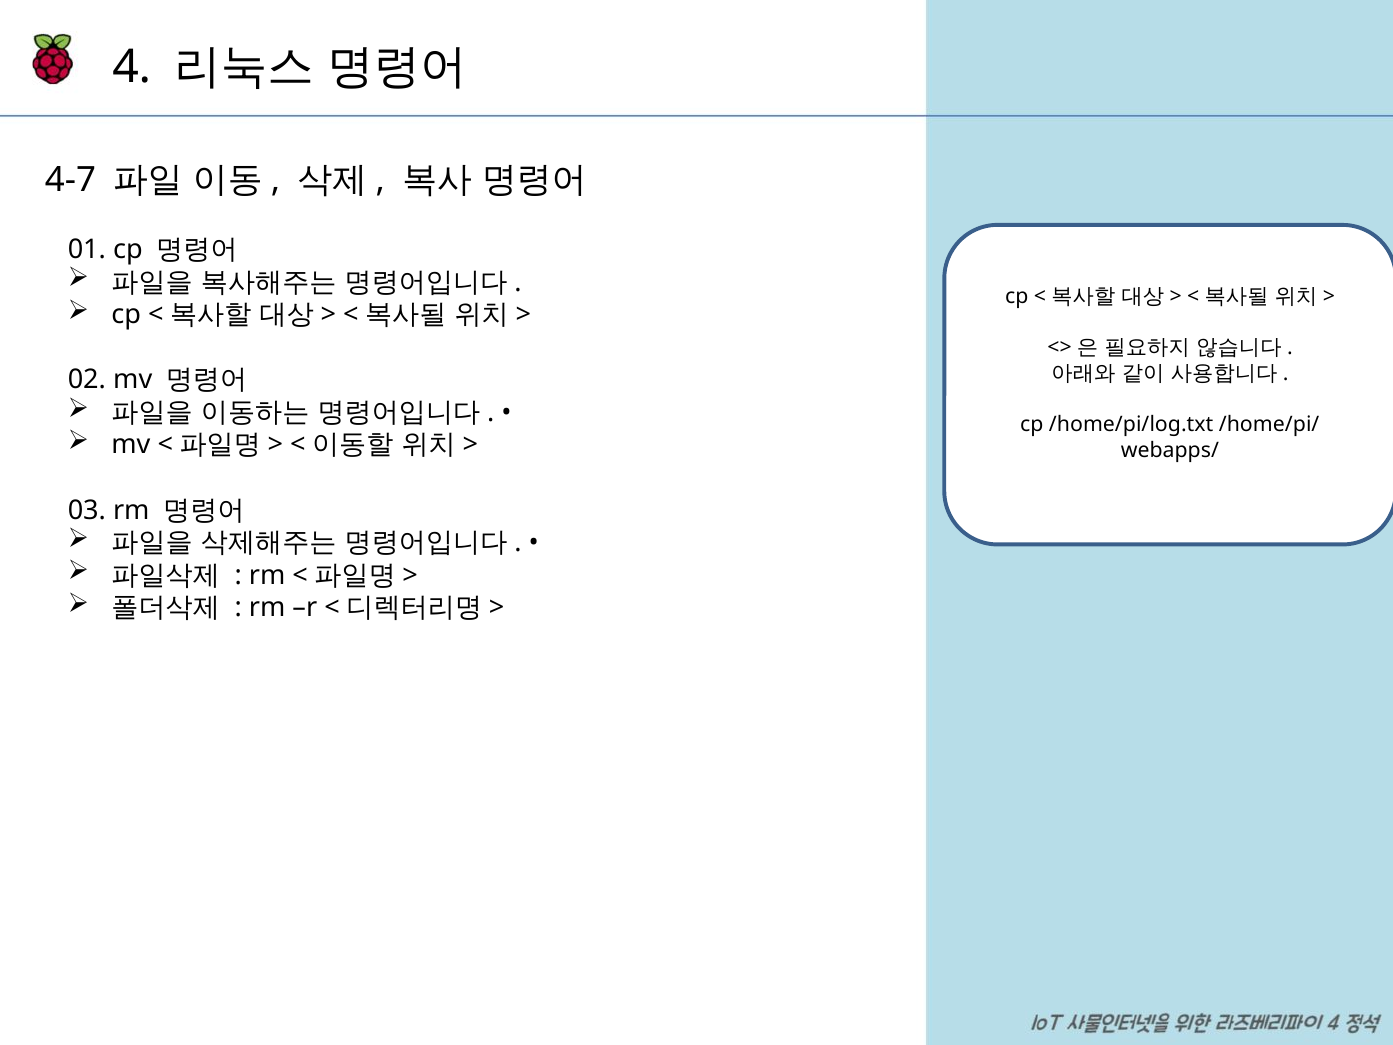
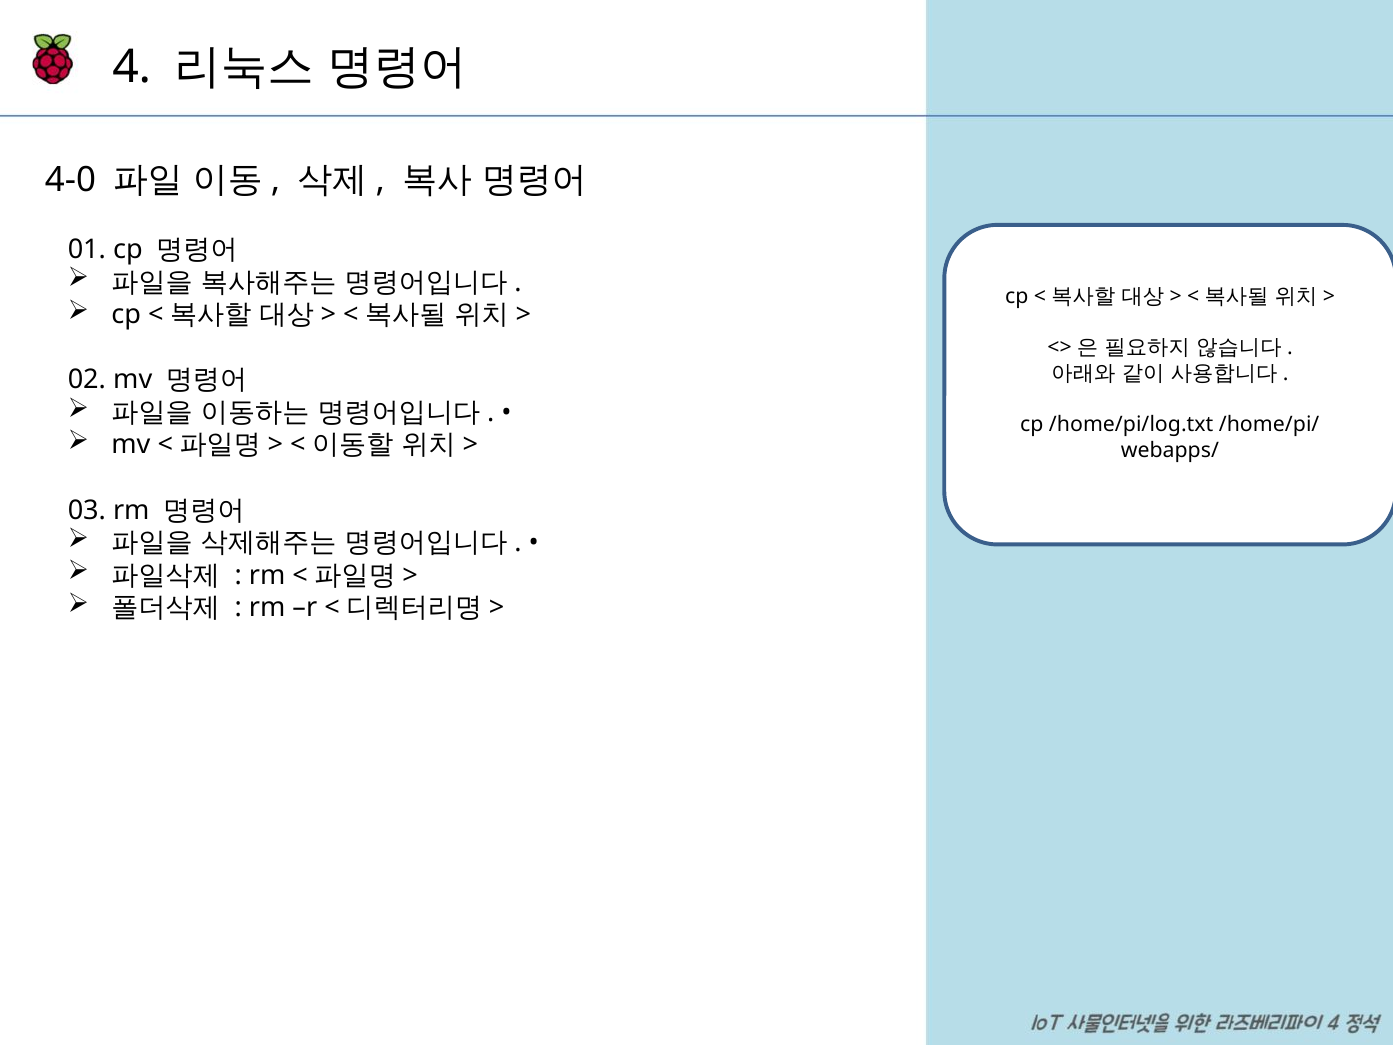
4-7: 4-7 -> 4-0 (70, 180)
